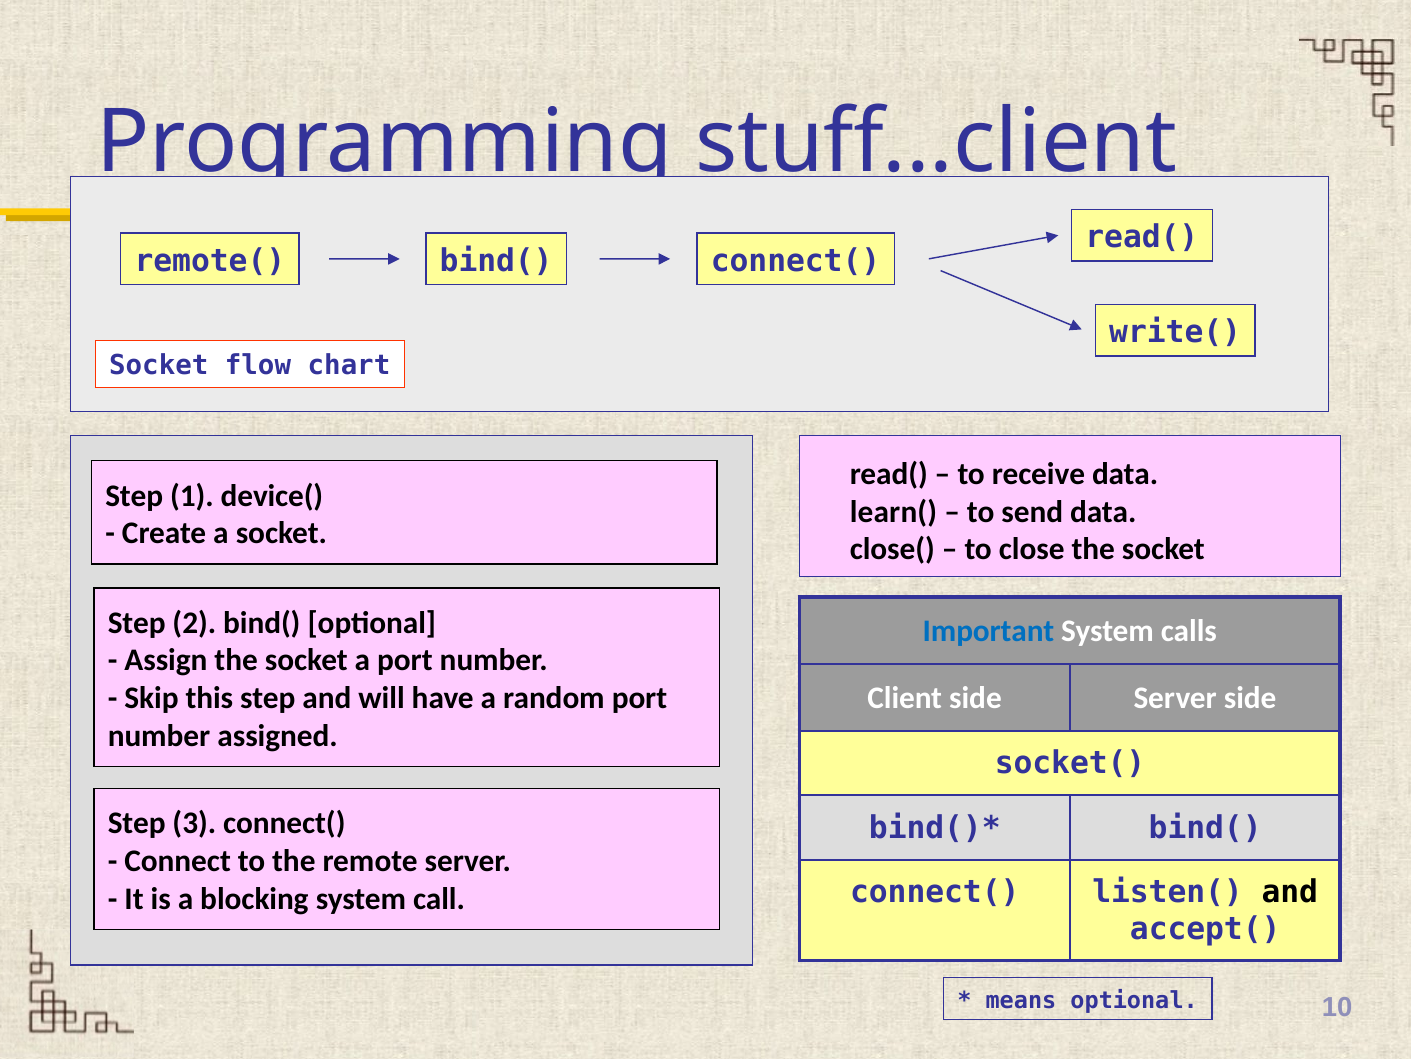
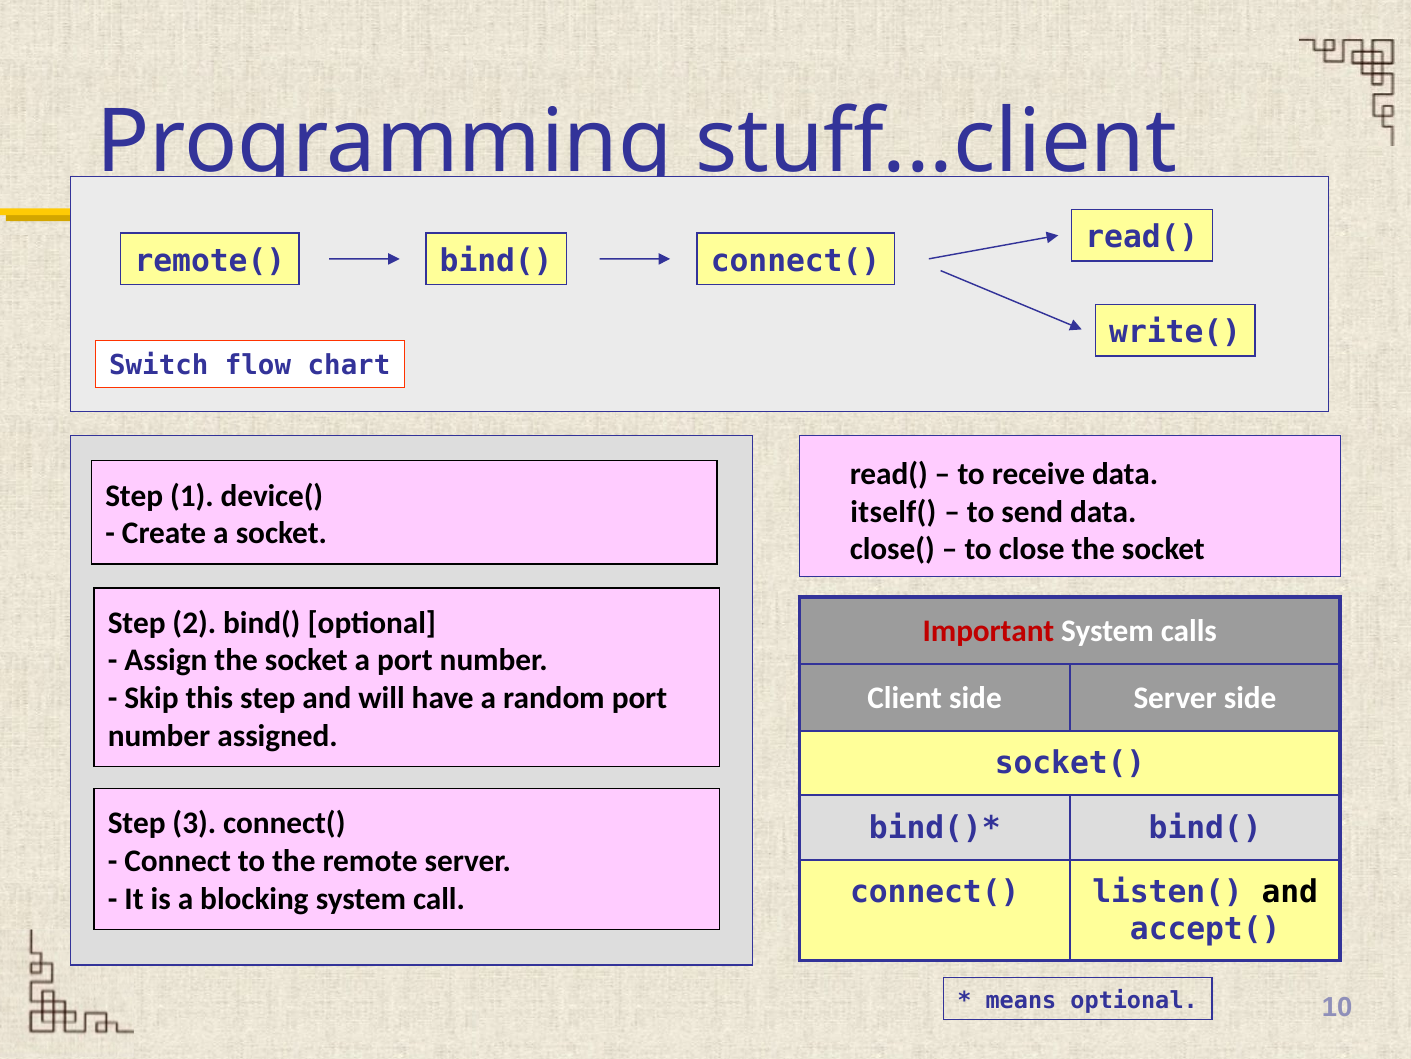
Socket: Socket -> Switch (159, 366)
learn(: learn( -> itself( (893, 511)
Important colour: blue -> red (988, 631)
